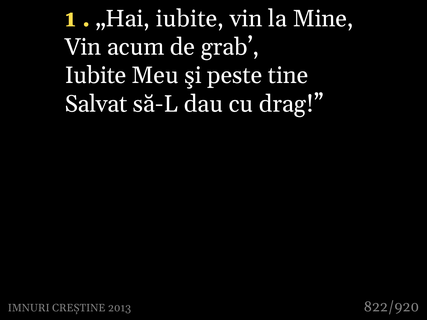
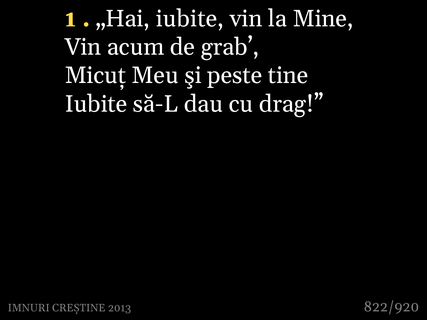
Iubite: Iubite -> Micuț (95, 76)
Salvat: Salvat -> Iubite (96, 104)
